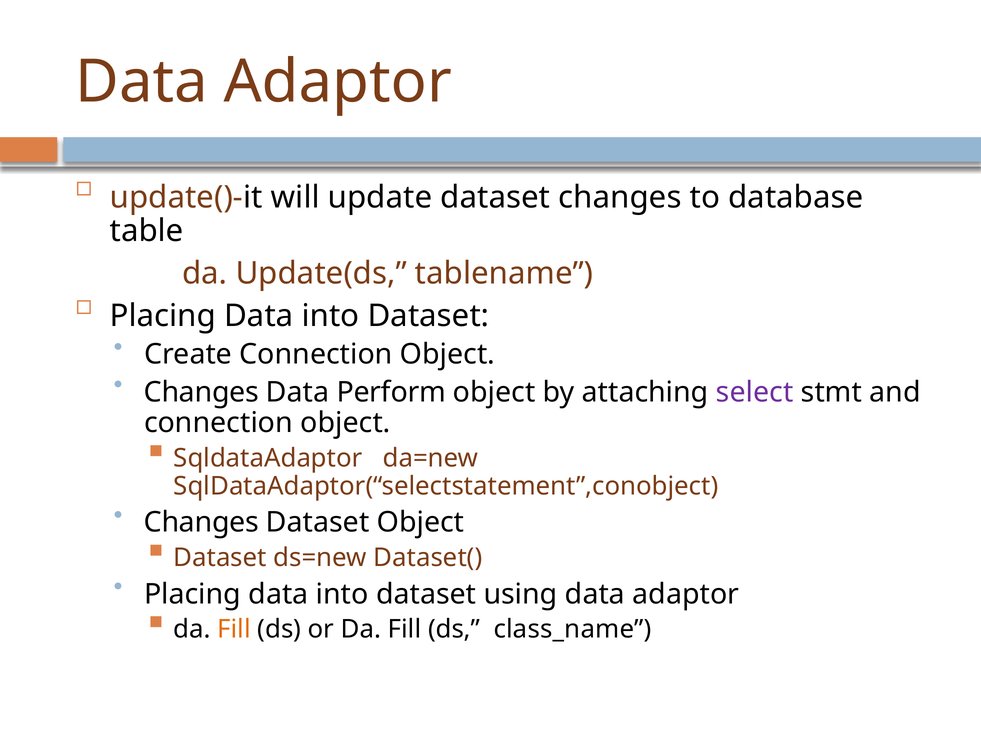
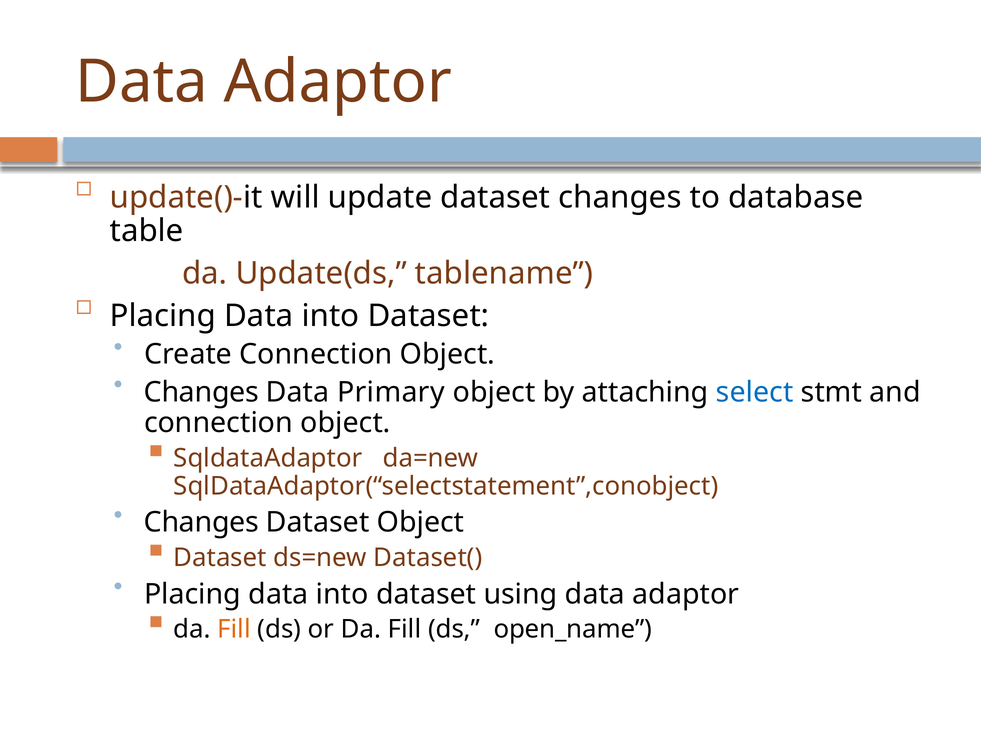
Perform: Perform -> Primary (391, 392)
select colour: purple -> blue (755, 392)
class_name: class_name -> open_name (573, 630)
